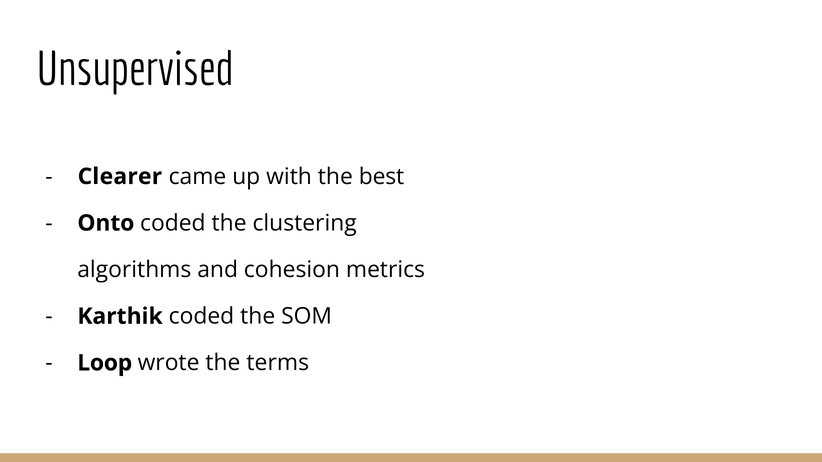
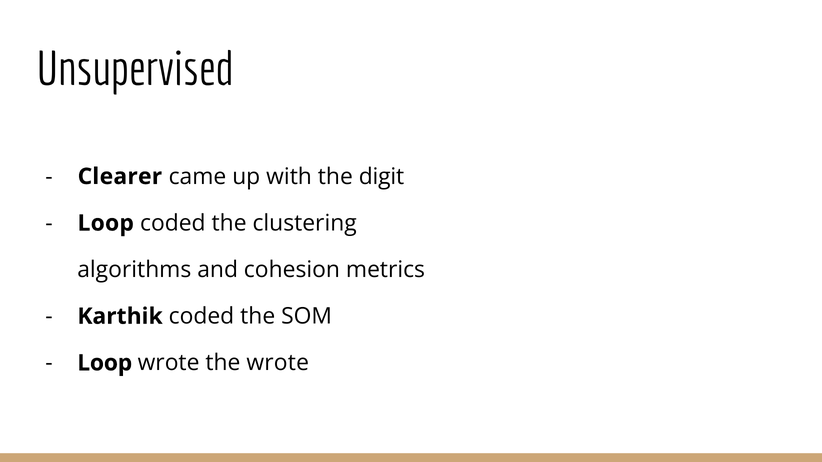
best: best -> digit (382, 177)
Onto: Onto -> Loop (106, 223)
the terms: terms -> wrote (278, 363)
